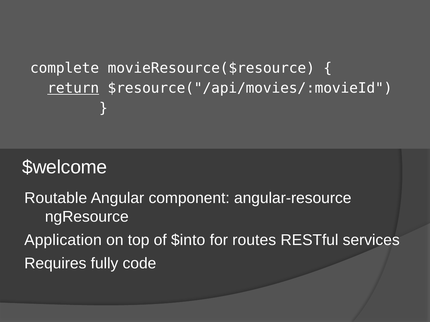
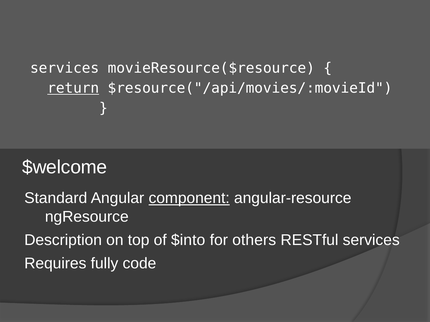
complete: complete -> services (65, 68)
Routable: Routable -> Standard (56, 198)
component underline: none -> present (189, 198)
Application: Application -> Description (63, 240)
routes: routes -> others (254, 240)
